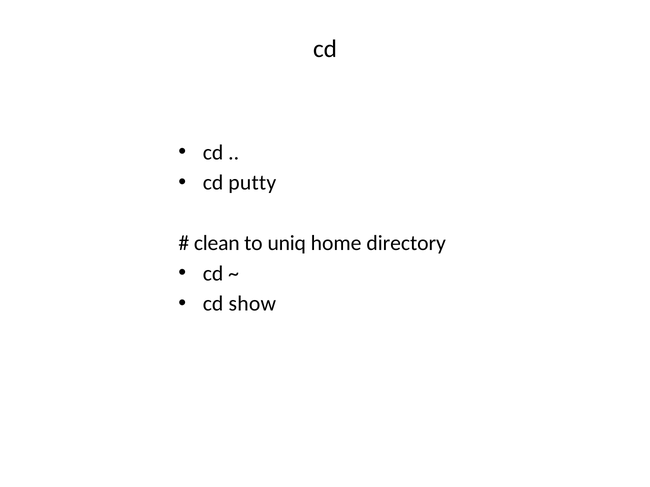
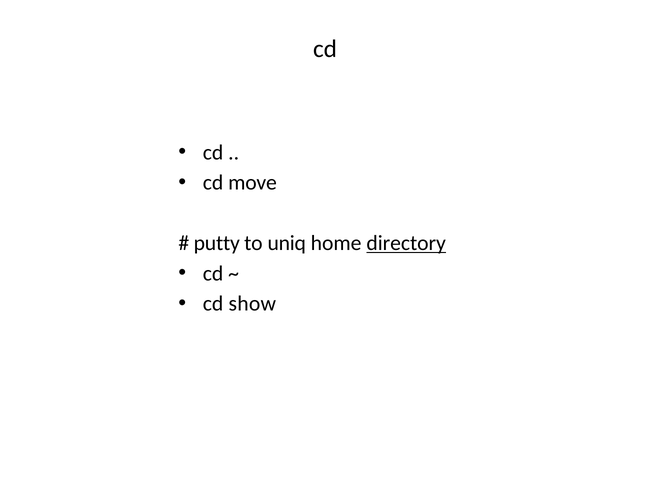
putty: putty -> move (253, 183)
clean: clean -> putty (217, 244)
directory underline: none -> present (406, 244)
